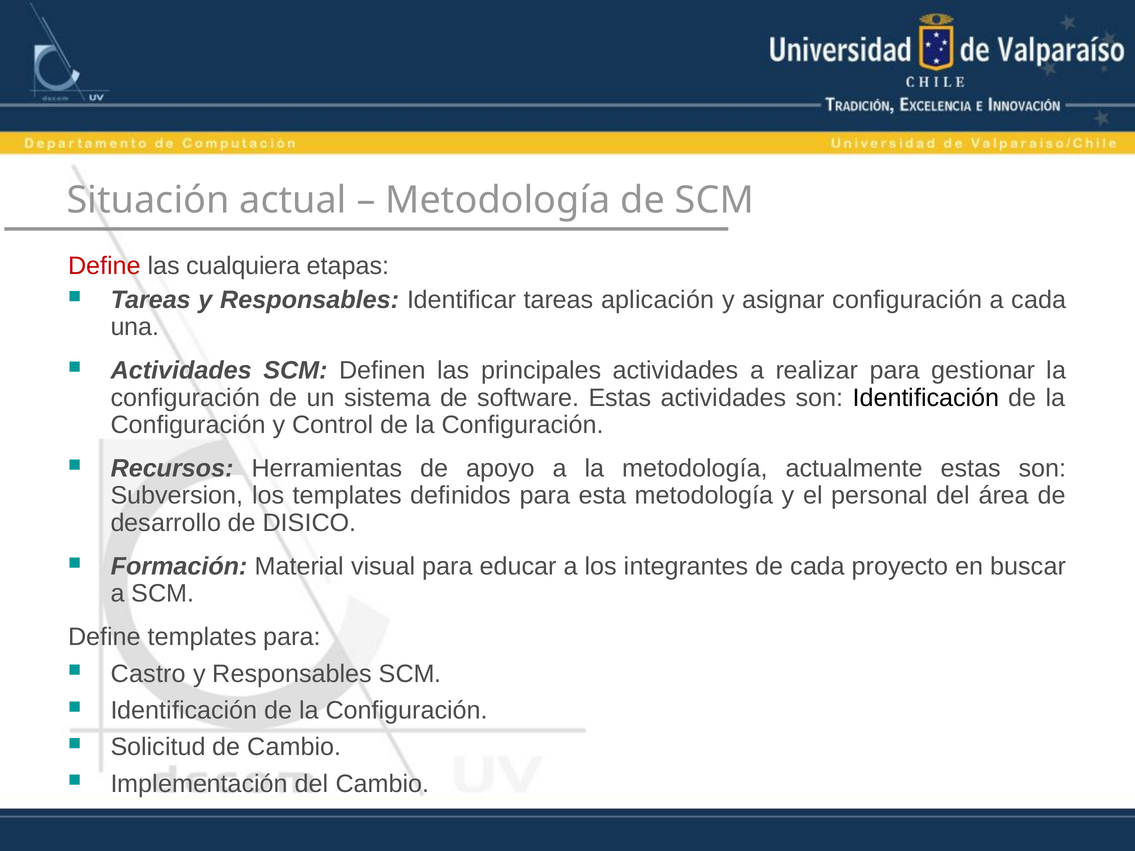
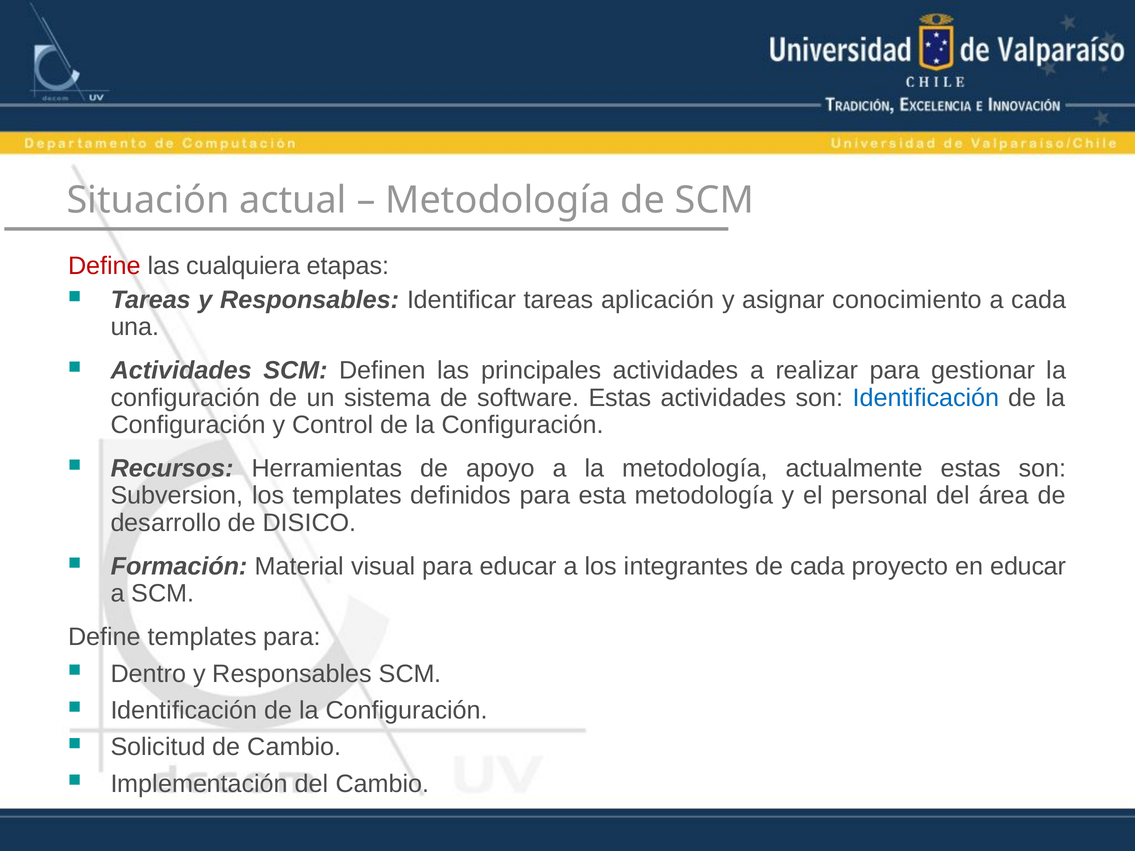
asignar configuración: configuración -> conocimiento (907, 300)
Identificación colour: black -> blue (926, 398)
en buscar: buscar -> educar (1028, 567)
Castro: Castro -> Dentro (148, 674)
